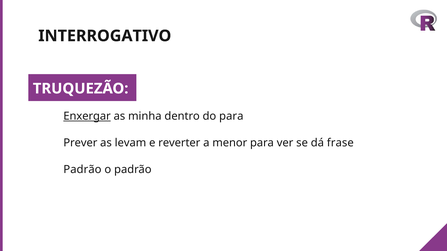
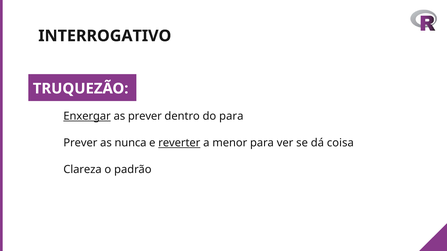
as minha: minha -> prever (145, 116)
levam: levam -> nunca (131, 143)
reverter underline: none -> present (179, 143)
frase: frase -> coisa (340, 143)
Padrão: Padrão -> Clareza (83, 170)
